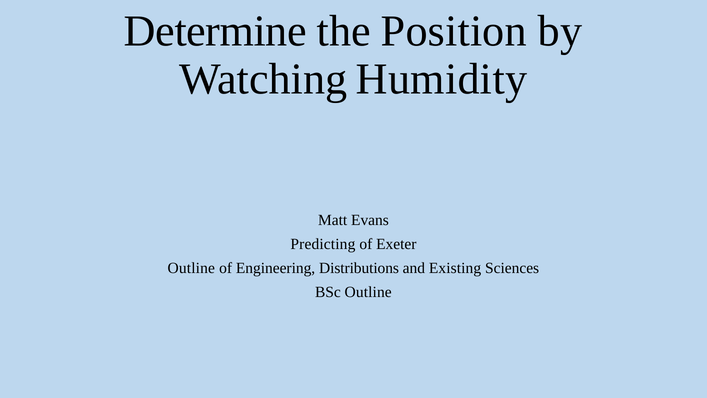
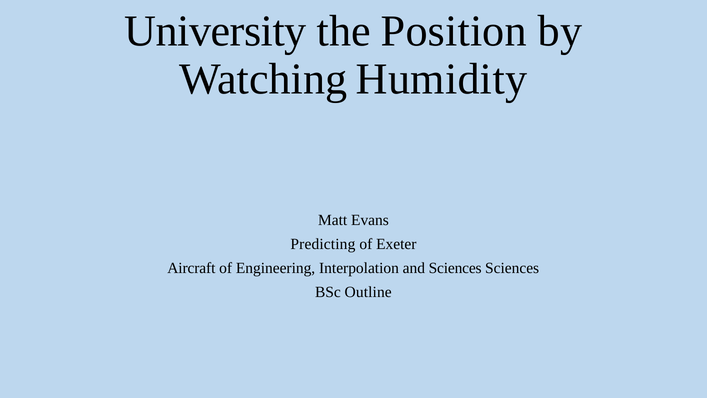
Determine: Determine -> University (215, 31)
Outline: Outline -> Aircraft (191, 268)
Distributions: Distributions -> Interpolation (359, 268)
and Existing: Existing -> Sciences (455, 268)
